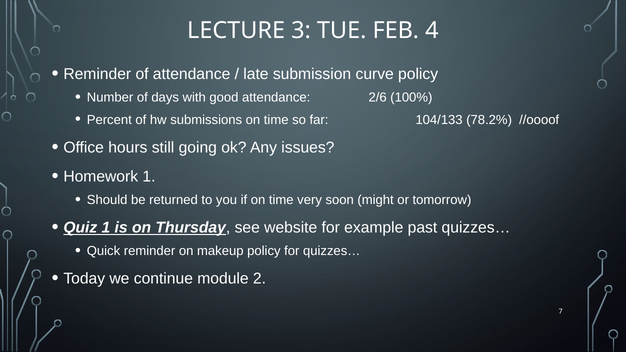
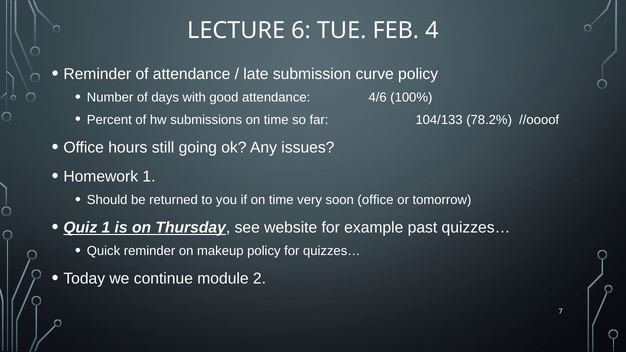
3: 3 -> 6 (301, 30)
2/6: 2/6 -> 4/6 (378, 98)
soon might: might -> office (376, 200)
